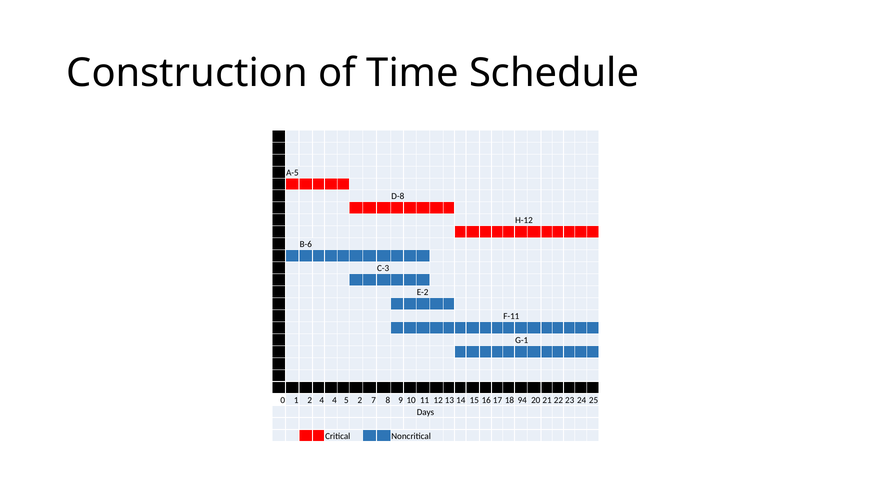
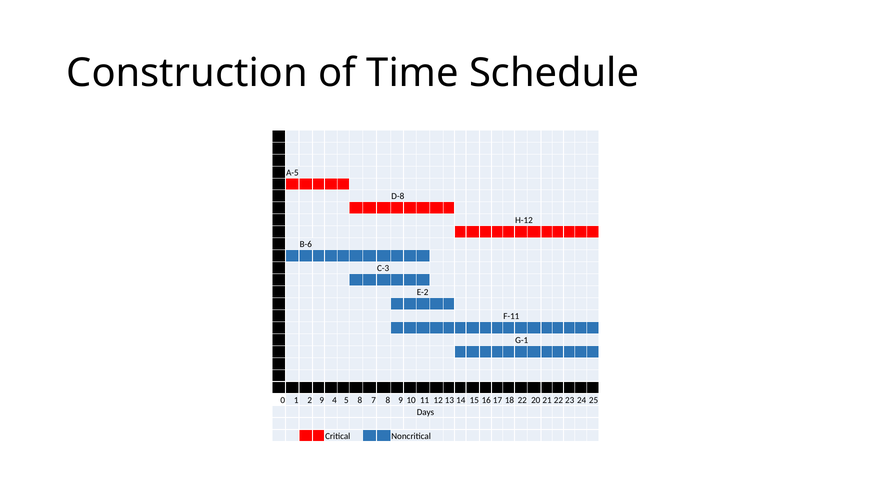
2 4: 4 -> 9 (322, 400)
5 2: 2 -> 8 (360, 400)
94: 94 -> 22 (522, 400)
